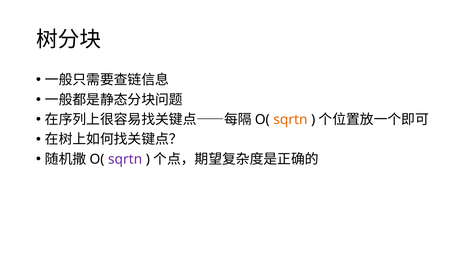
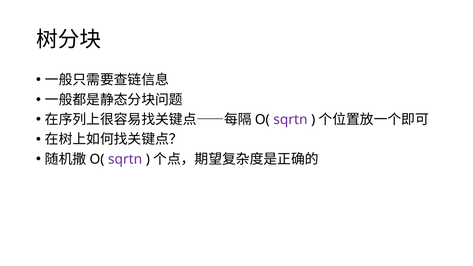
sqrtn colour: orange -> purple (290, 120)
